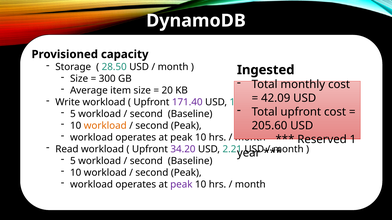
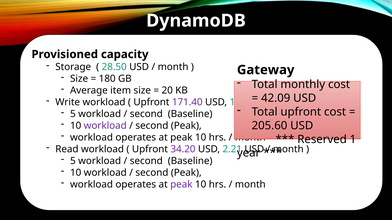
Ingested: Ingested -> Gateway (266, 70)
300: 300 -> 180 (107, 79)
workload colour: orange -> purple (105, 126)
